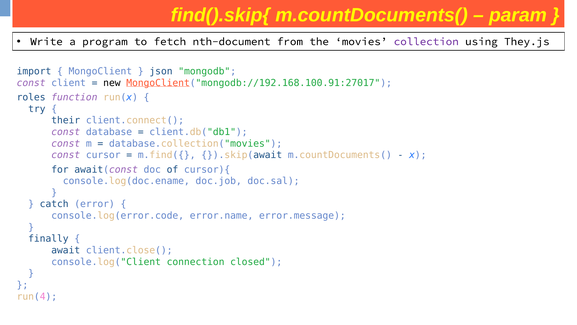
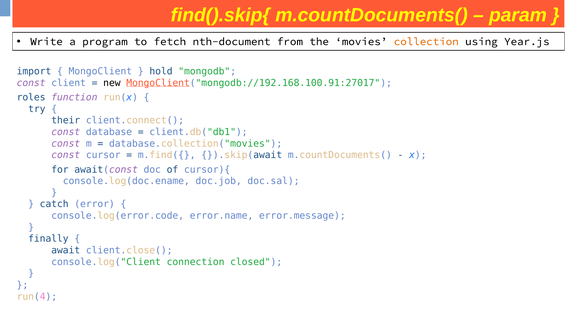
collection colour: purple -> orange (426, 41)
They.js: They.js -> Year.js (527, 41)
json: json -> hold (161, 71)
